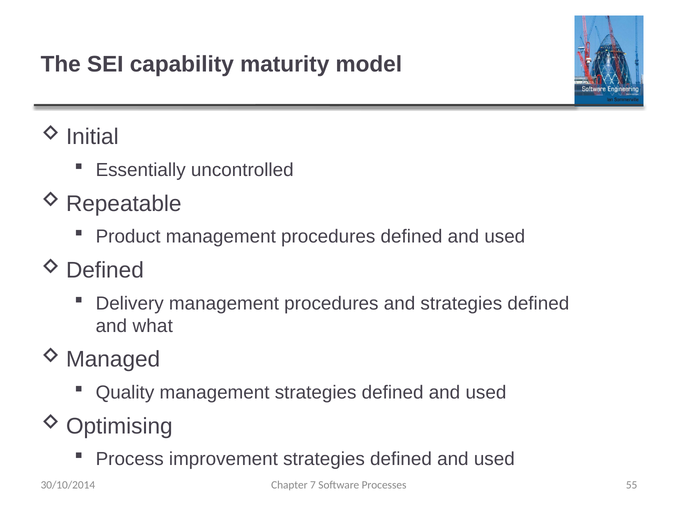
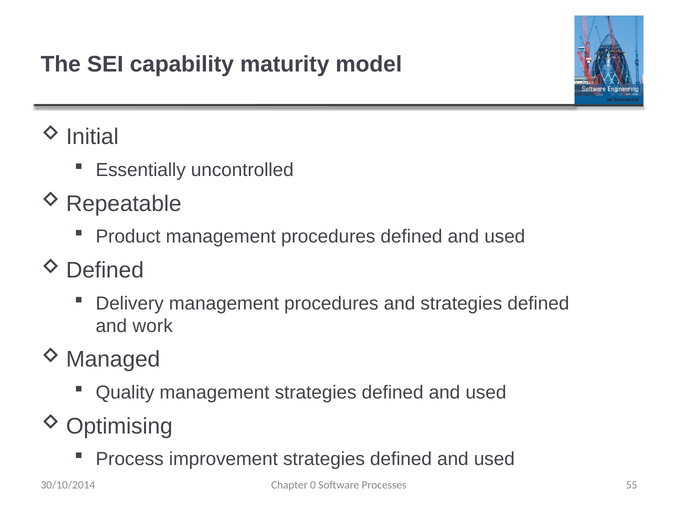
what: what -> work (153, 326)
7: 7 -> 0 (313, 486)
